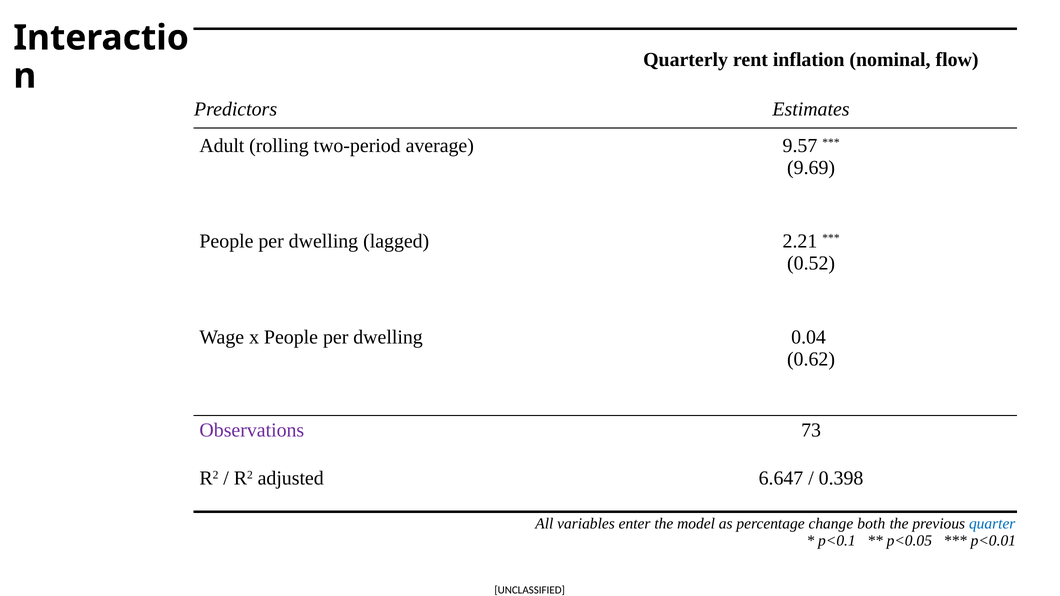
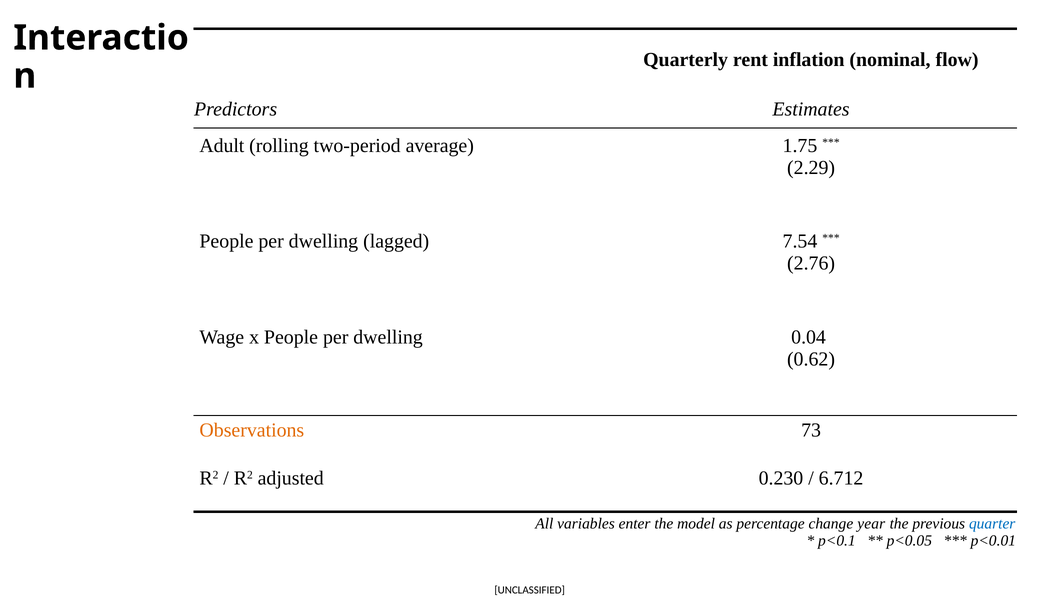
9.57: 9.57 -> 1.75 (800, 146)
9.69: 9.69 -> 2.29 (811, 168)
2.21: 2.21 -> 7.54 (800, 241)
0.52: 0.52 -> 2.76 (811, 263)
Observations colour: purple -> orange (252, 430)
6.647: 6.647 -> 0.230 (781, 478)
0.398: 0.398 -> 6.712 (841, 478)
both: both -> year (871, 524)
